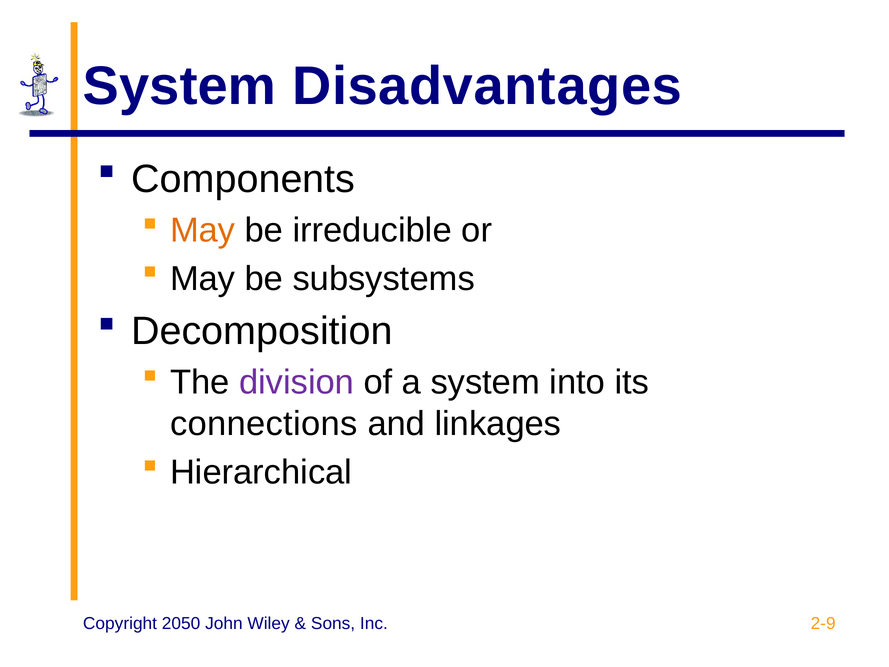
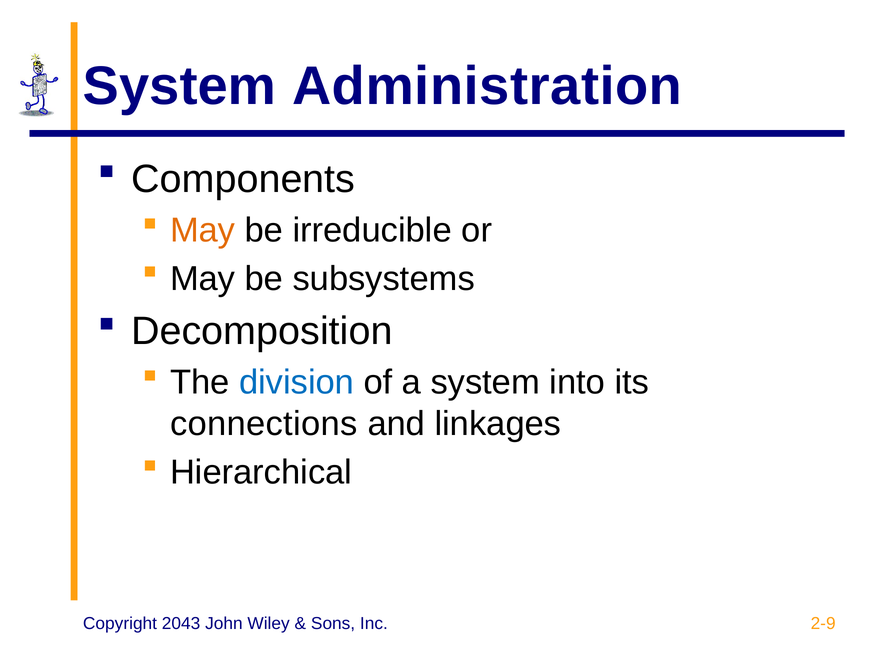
Disadvantages: Disadvantages -> Administration (487, 86)
division colour: purple -> blue (297, 382)
2050: 2050 -> 2043 (181, 624)
